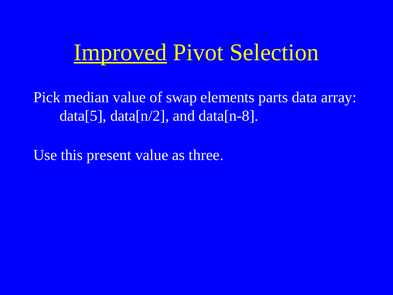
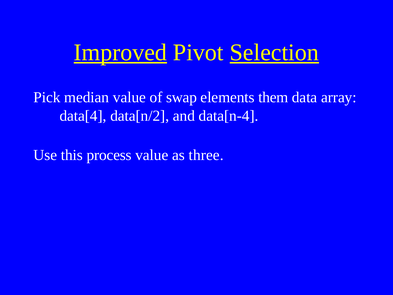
Selection underline: none -> present (274, 52)
parts: parts -> them (273, 97)
data[5: data[5 -> data[4 (83, 116)
data[n-8: data[n-8 -> data[n-4 (229, 116)
present: present -> process (109, 155)
